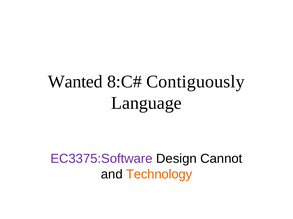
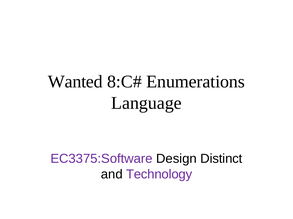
Contiguously: Contiguously -> Enumerations (196, 82)
Cannot: Cannot -> Distinct (221, 159)
Technology colour: orange -> purple (159, 175)
